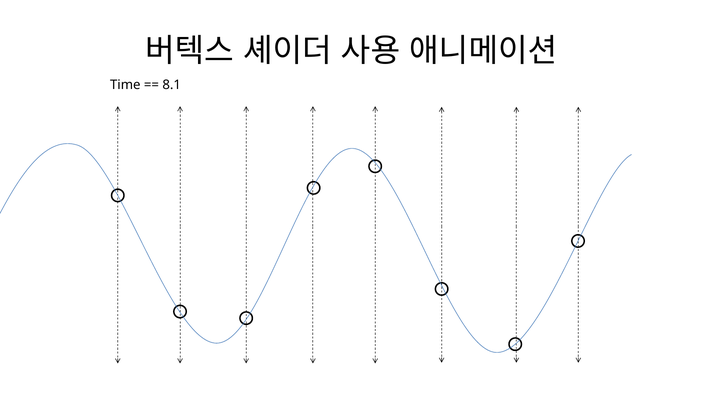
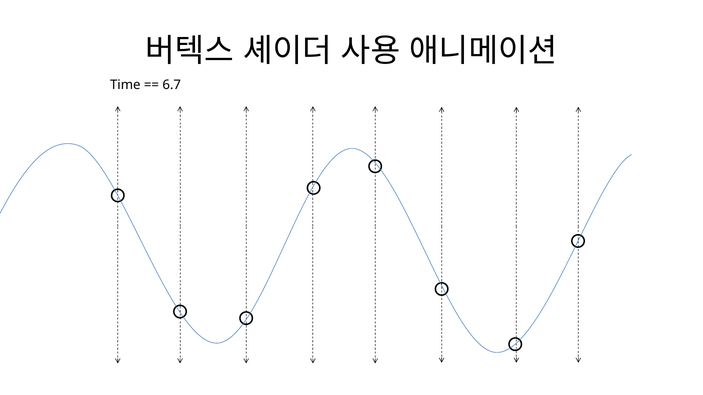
8.1: 8.1 -> 6.7 (172, 85)
